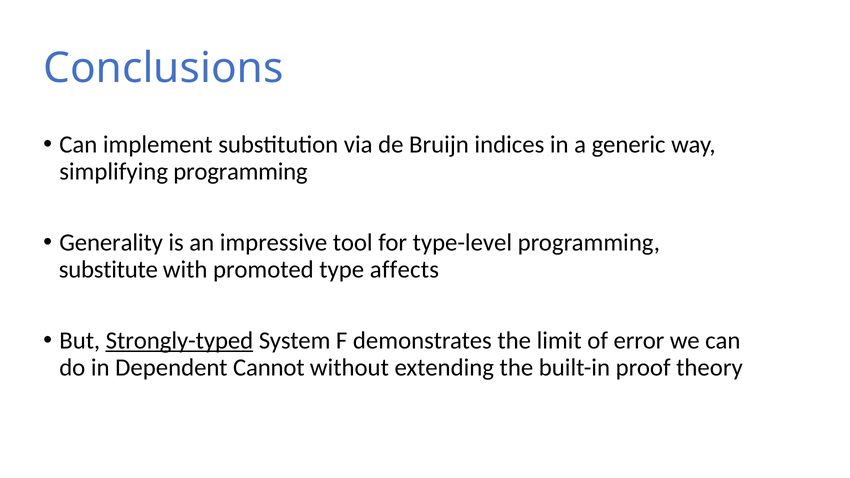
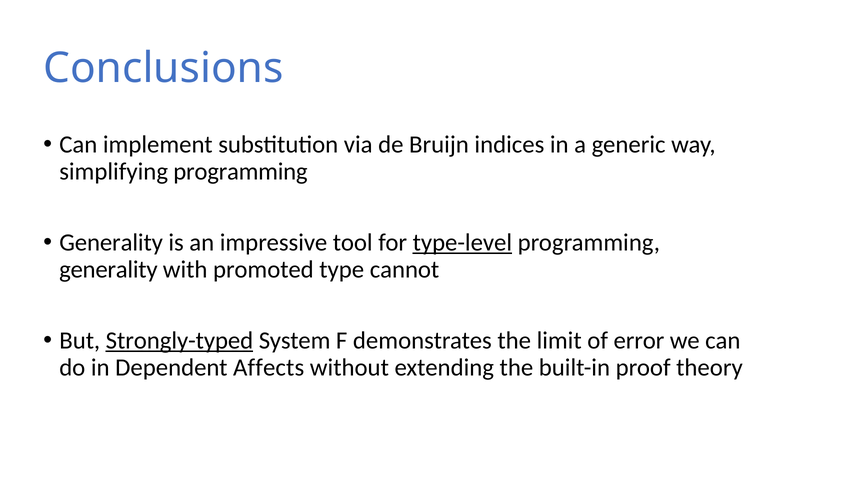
type-level underline: none -> present (462, 243)
substitute: substitute -> generality (108, 270)
affects: affects -> cannot (405, 270)
Cannot: Cannot -> Affects (269, 368)
